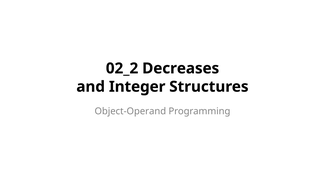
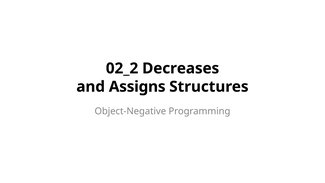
Integer: Integer -> Assigns (137, 87)
Object-Operand: Object-Operand -> Object-Negative (130, 111)
